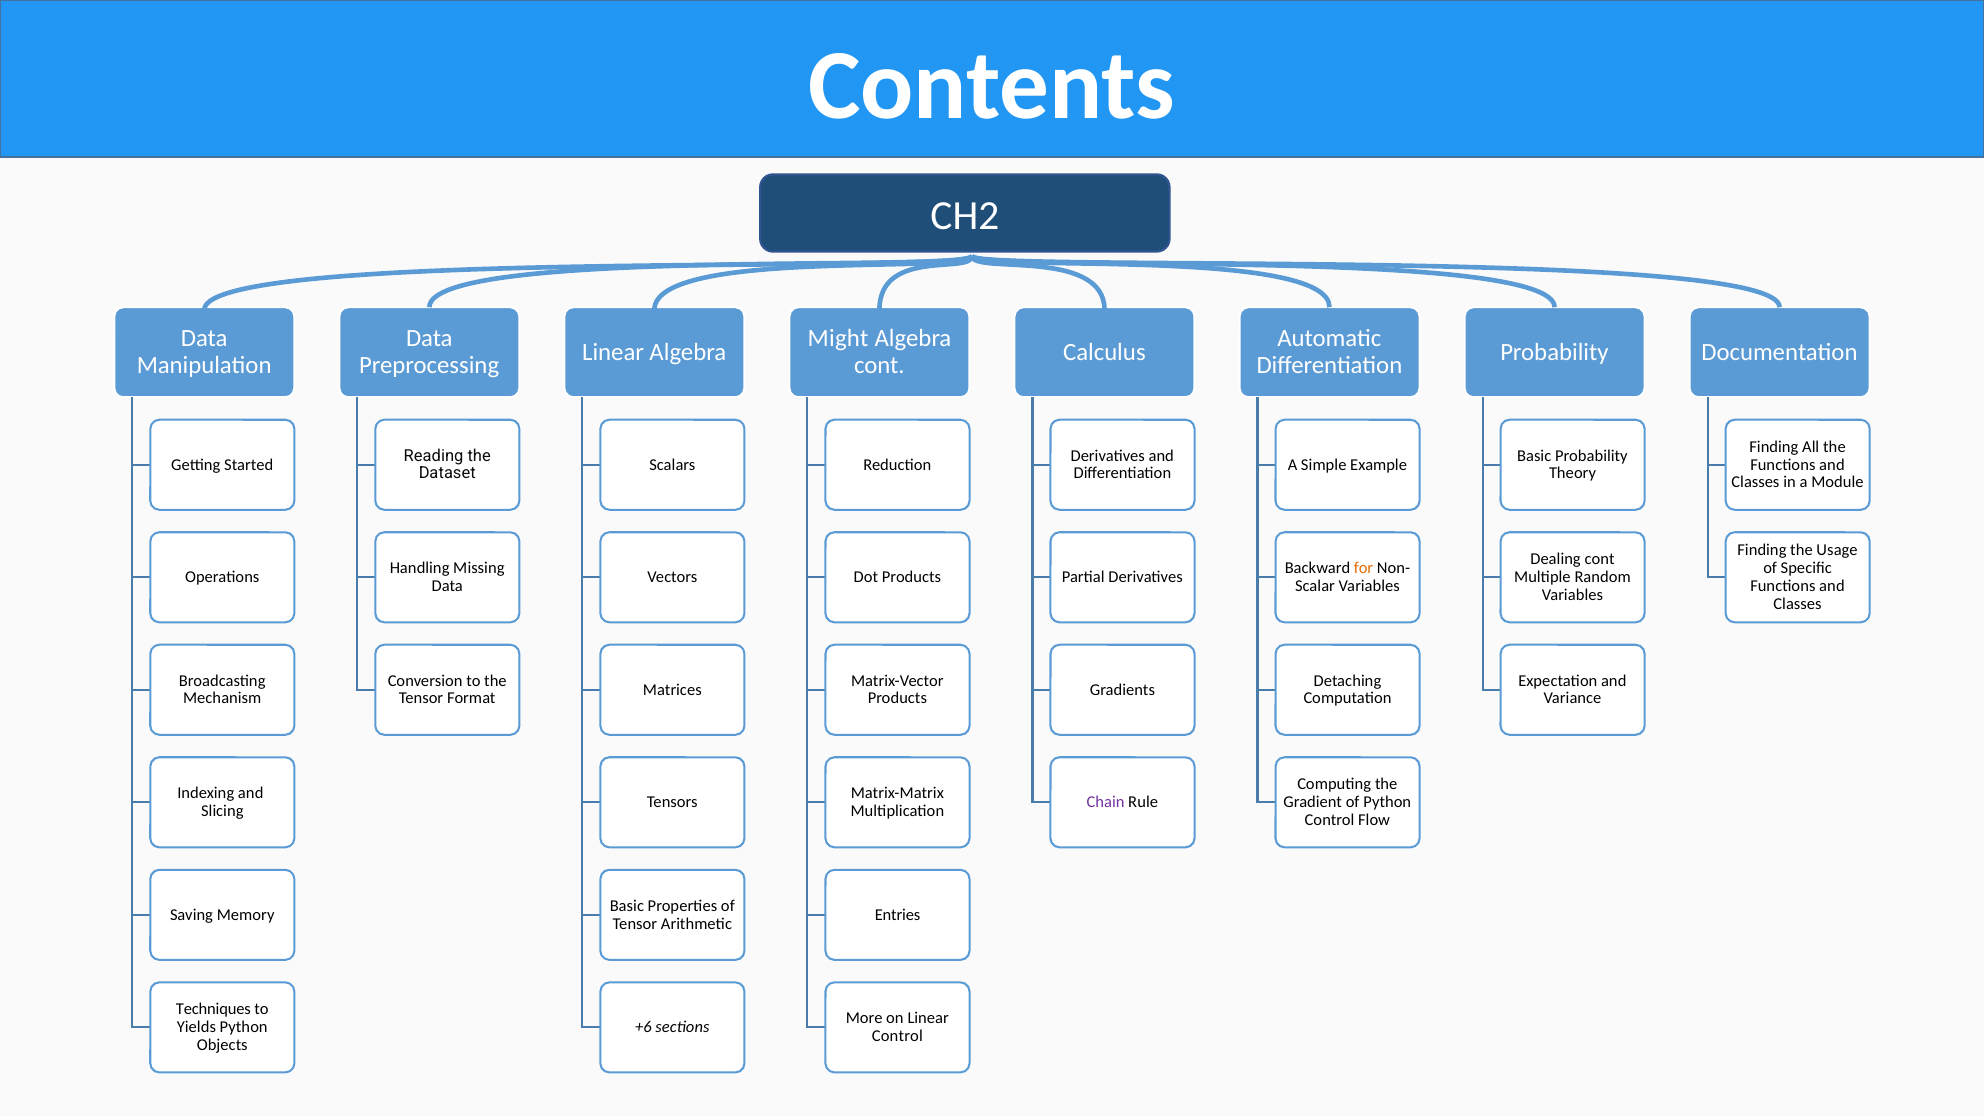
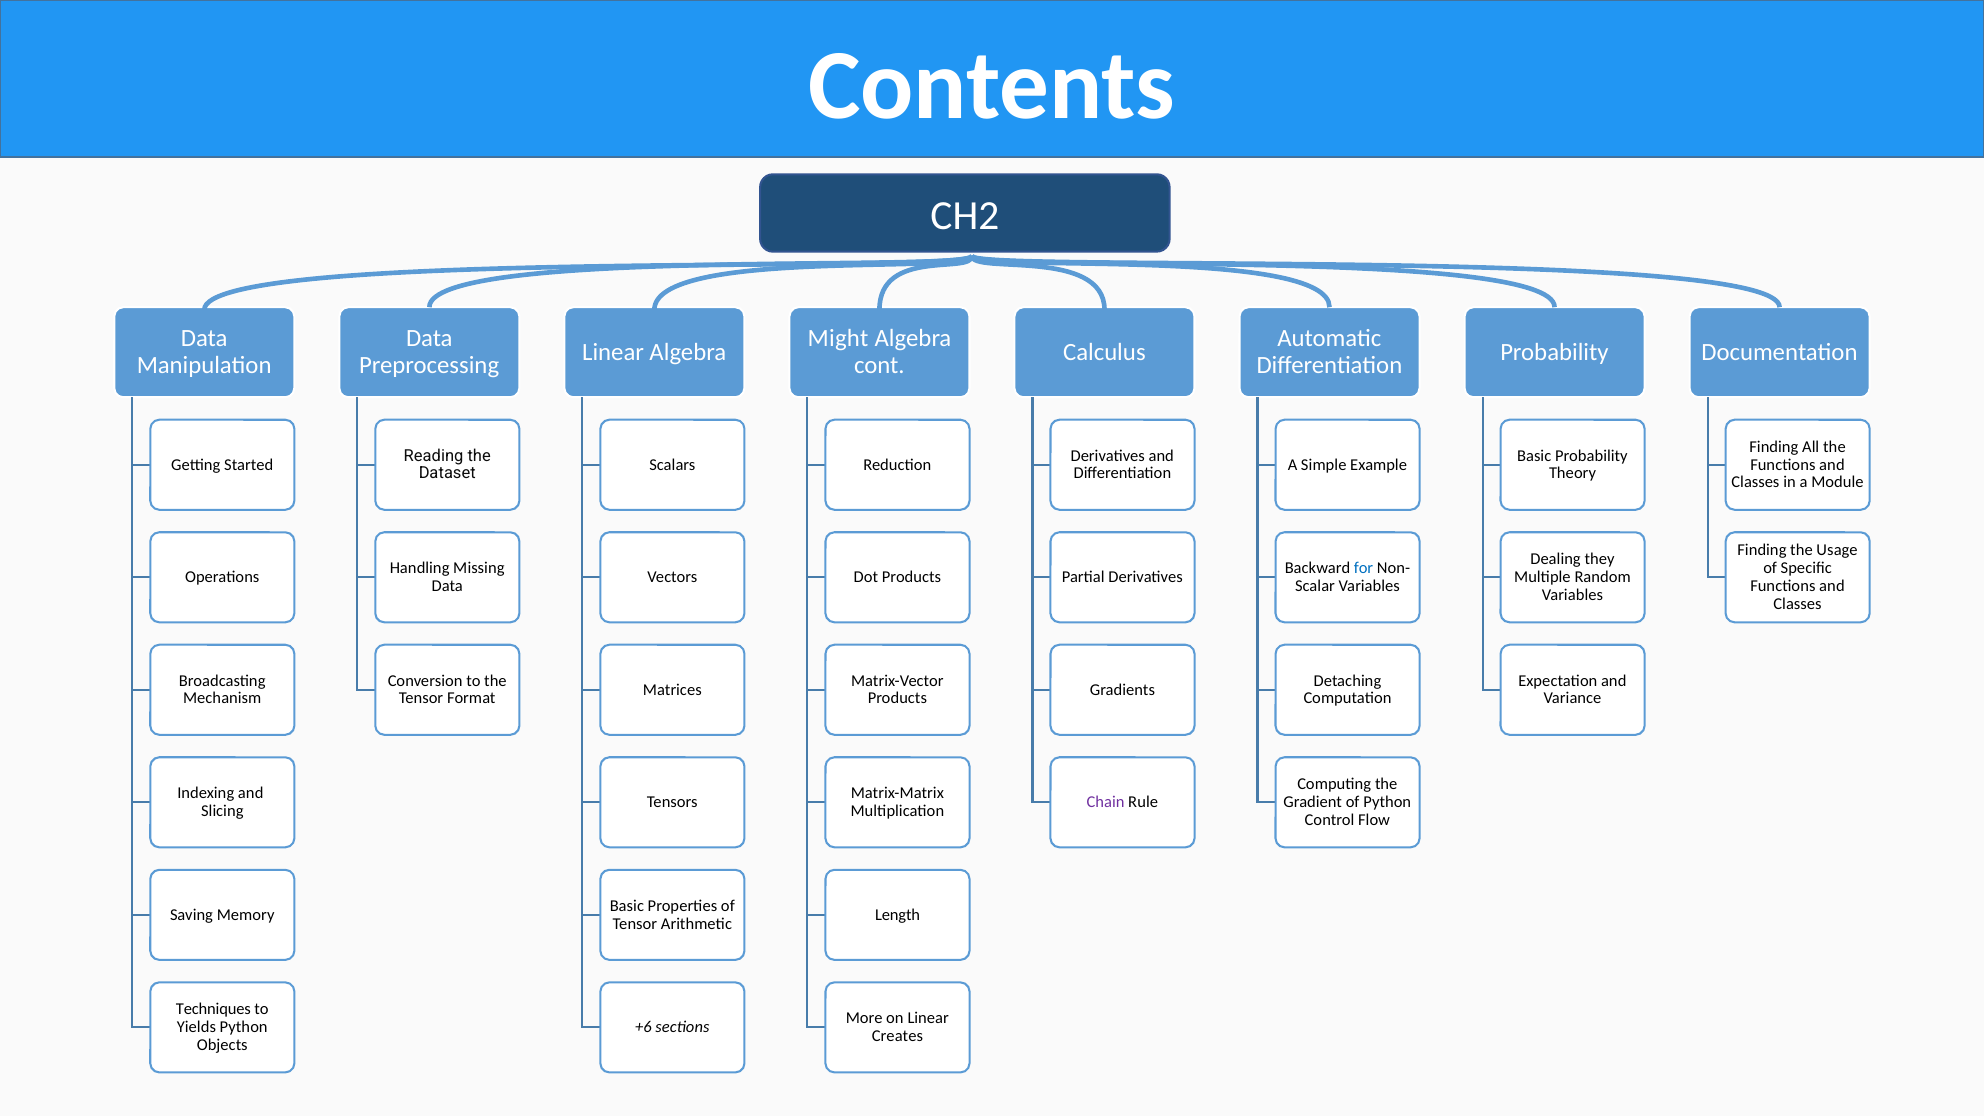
Dealing cont: cont -> they (1600, 559)
for colour: orange -> blue (1364, 568)
Entries: Entries -> Length (898, 915)
Control: Control -> Creates (897, 1036)
